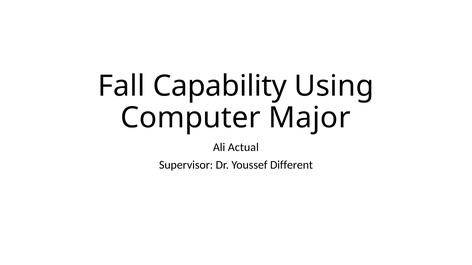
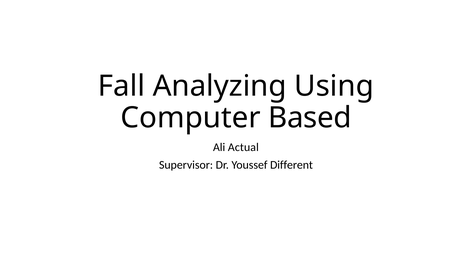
Capability: Capability -> Analyzing (220, 86)
Major: Major -> Based (310, 118)
